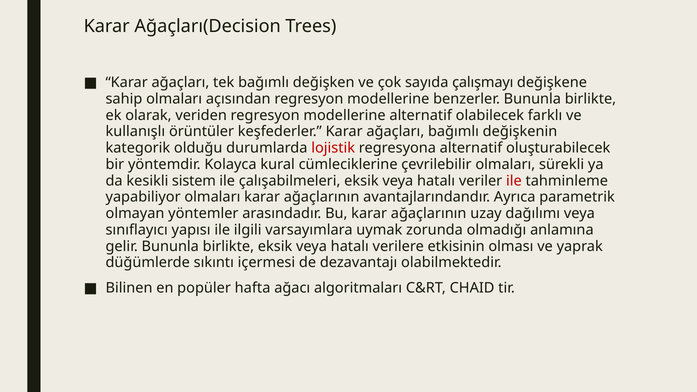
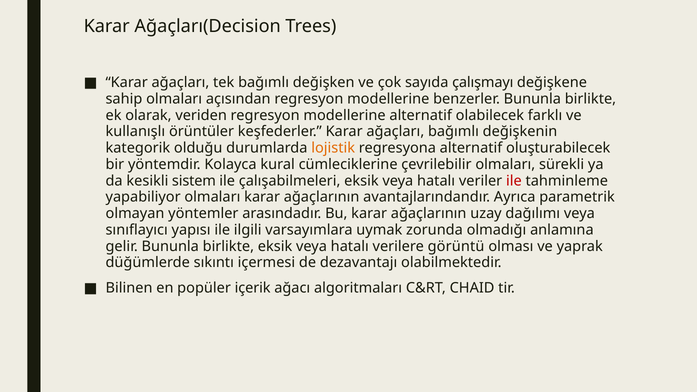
lojistik colour: red -> orange (333, 148)
etkisinin: etkisinin -> görüntü (456, 246)
hafta: hafta -> içerik (253, 288)
